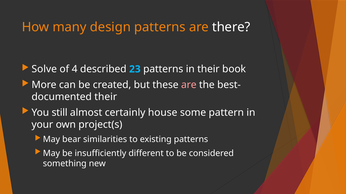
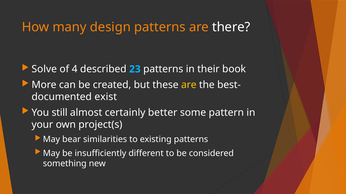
are colour: pink -> yellow (189, 85)
their: their -> exist (106, 97)
house: house -> better (163, 113)
